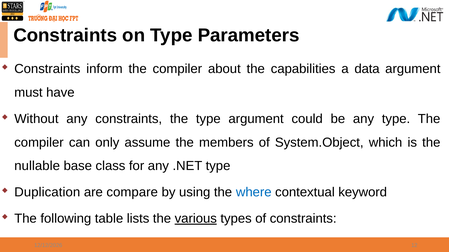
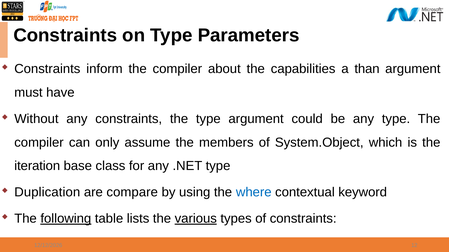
data: data -> than (367, 69)
nullable: nullable -> iteration (37, 166)
following underline: none -> present (66, 219)
